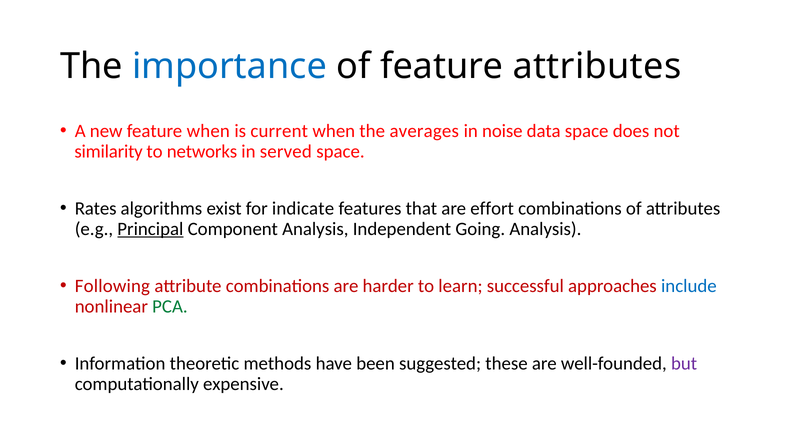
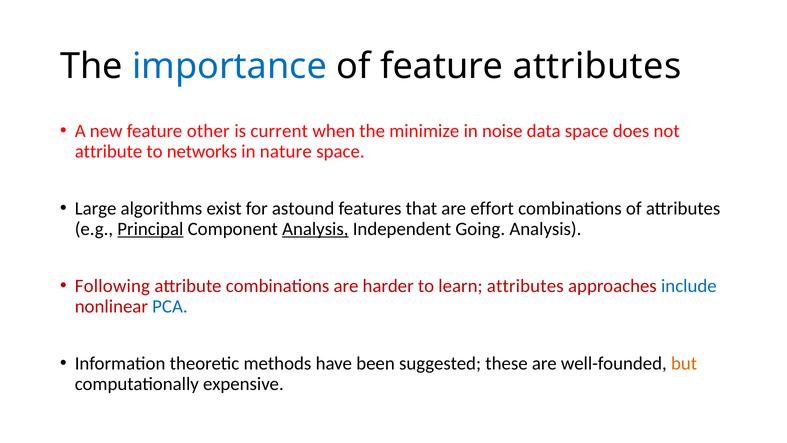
feature when: when -> other (208, 131)
averages: averages -> minimize (424, 131)
similarity: similarity -> attribute (109, 151)
served: served -> nature (286, 151)
Rates: Rates -> Large (96, 208)
indicate: indicate -> astound (303, 208)
Analysis underline: none -> present (315, 229)
learn successful: successful -> attributes (525, 286)
PCA colour: green -> blue (170, 306)
but colour: purple -> orange (684, 363)
